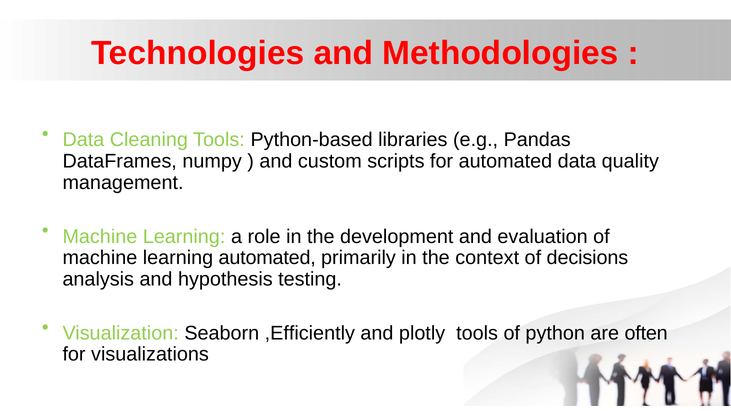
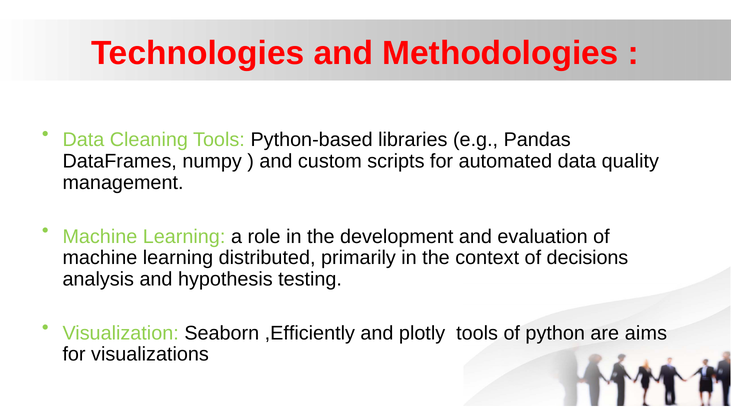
learning automated: automated -> distributed (267, 258)
often: often -> aims (646, 333)
